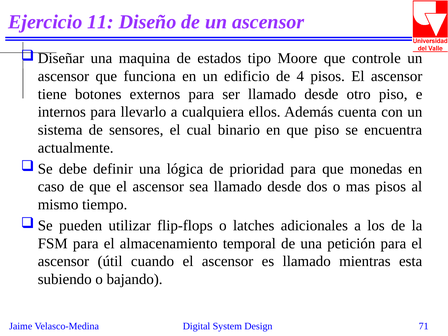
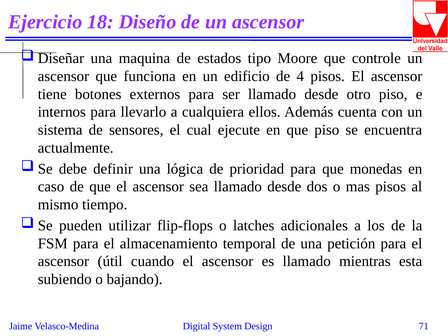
11: 11 -> 18 (101, 22)
binario: binario -> ejecute (239, 130)
